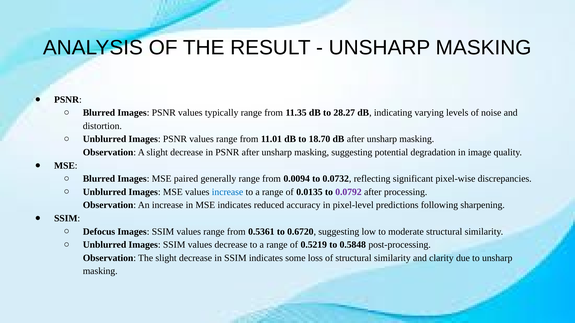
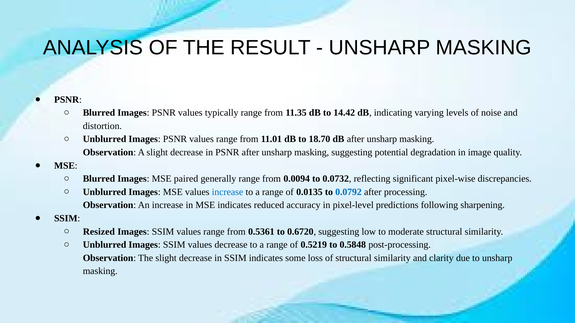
28.27: 28.27 -> 14.42 (344, 113)
0.0792 colour: purple -> blue (348, 192)
Defocus: Defocus -> Resized (99, 232)
